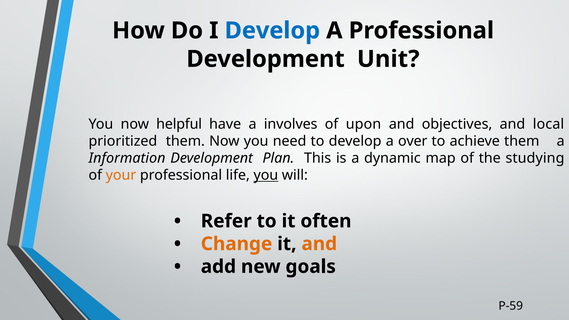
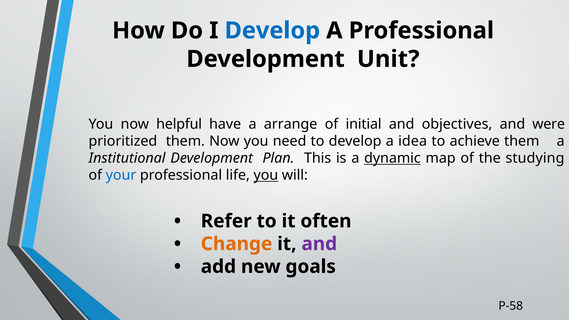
involves: involves -> arrange (291, 124)
upon: upon -> initial (364, 124)
local: local -> were (549, 124)
over: over -> idea (413, 141)
Information: Information -> Institutional (127, 158)
dynamic underline: none -> present (392, 158)
your colour: orange -> blue (121, 175)
and colour: orange -> purple (319, 244)
P-59: P-59 -> P-58 (511, 306)
